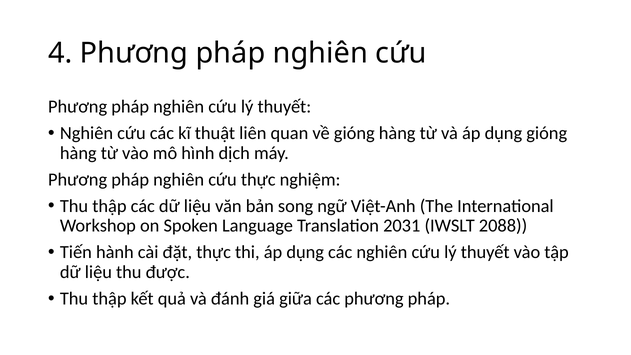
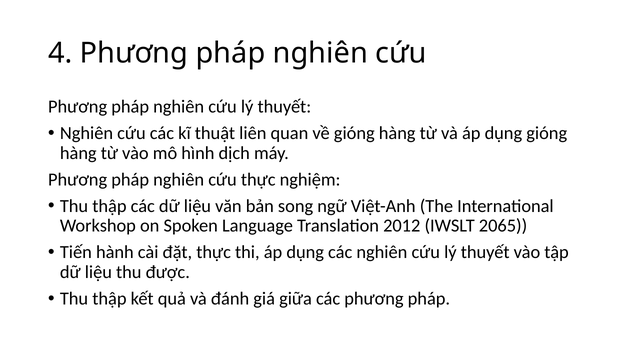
2031: 2031 -> 2012 (402, 226)
2088: 2088 -> 2065 (503, 226)
